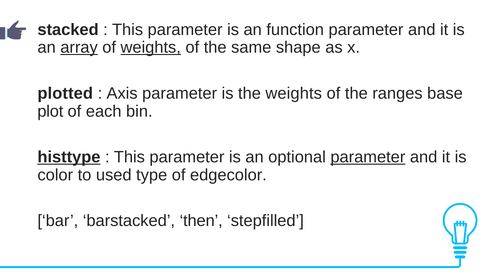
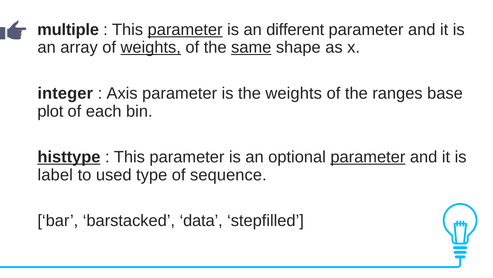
stacked: stacked -> multiple (68, 30)
parameter underline: none -> present (185, 30)
function: function -> different (295, 30)
array underline: present -> none (79, 47)
same underline: none -> present (251, 47)
plotted: plotted -> integer (65, 93)
color: color -> label (55, 175)
edgecolor: edgecolor -> sequence (228, 175)
then: then -> data (201, 220)
